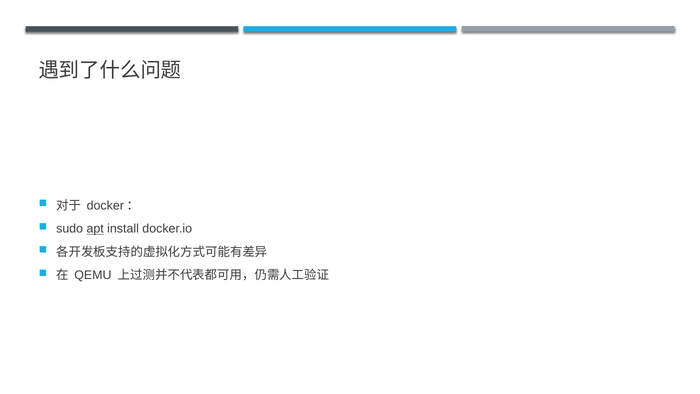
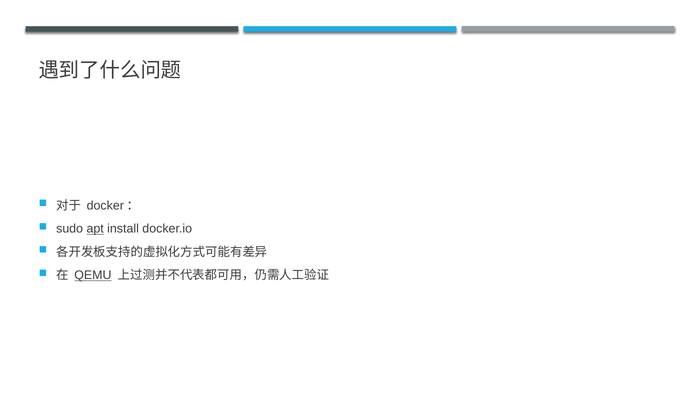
QEMU underline: none -> present (93, 275)
